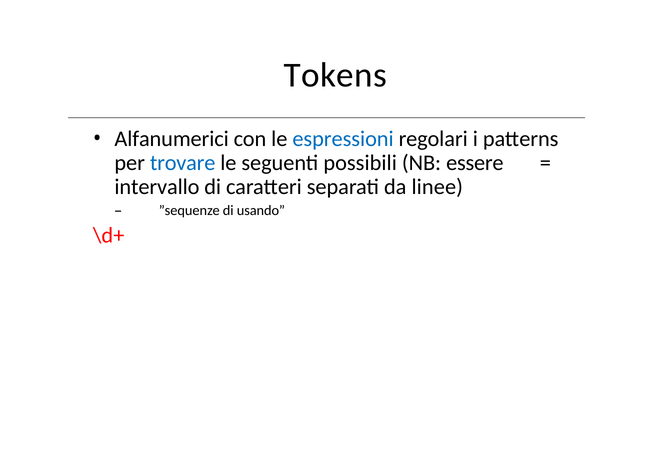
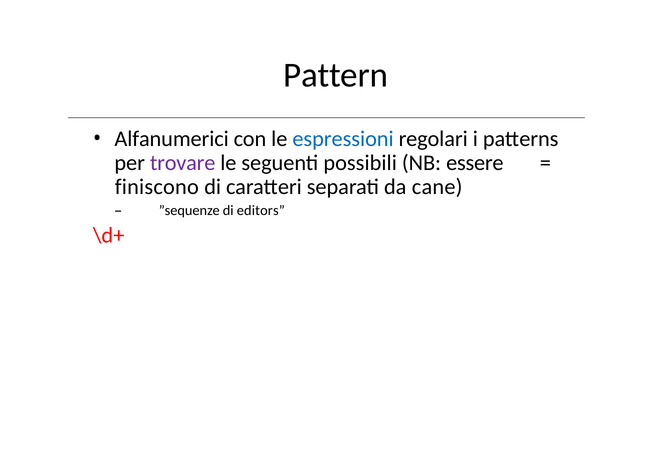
Tokens: Tokens -> Pattern (336, 75)
trovare colour: blue -> purple (183, 163)
intervallo: intervallo -> finiscono (157, 187)
linee: linee -> cane (437, 187)
usando: usando -> editors (261, 210)
